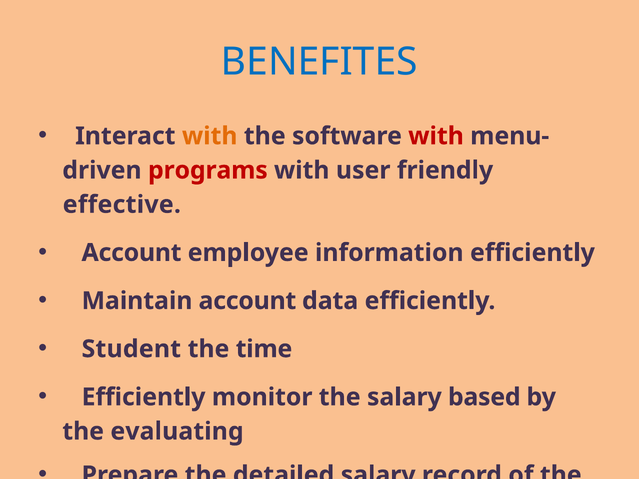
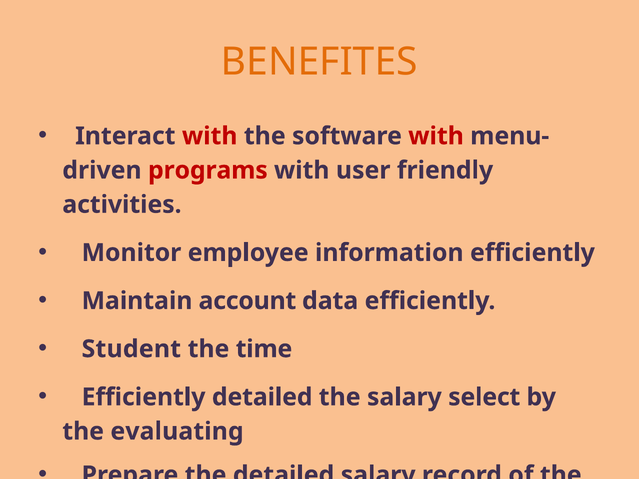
BENEFITES colour: blue -> orange (319, 62)
with colour: orange -> red (210, 136)
effective: effective -> activities (122, 205)
Account: Account -> Monitor (131, 253)
Efficiently monitor: monitor -> detailed (262, 397)
based: based -> select (484, 397)
